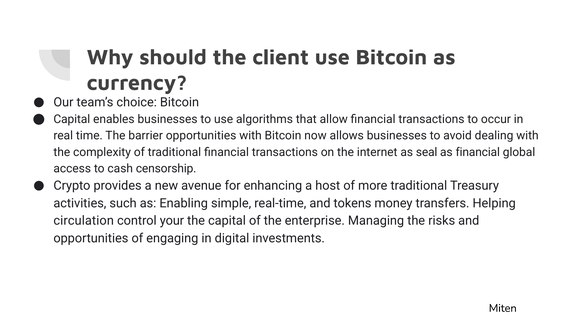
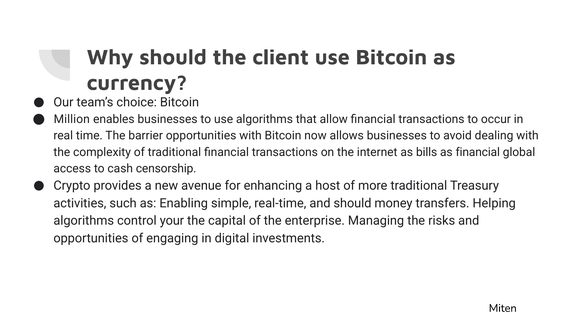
Capital: Capital -> Million (72, 119)
seal: seal -> bills (427, 152)
and tokens: tokens -> should (352, 203)
circulation: circulation -> algorithms (84, 220)
